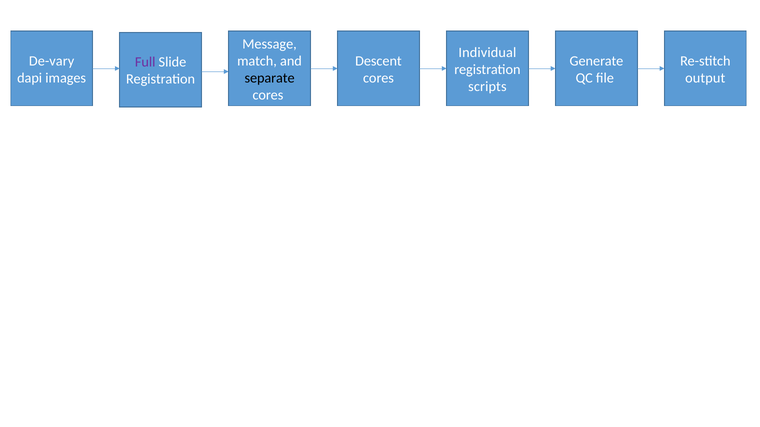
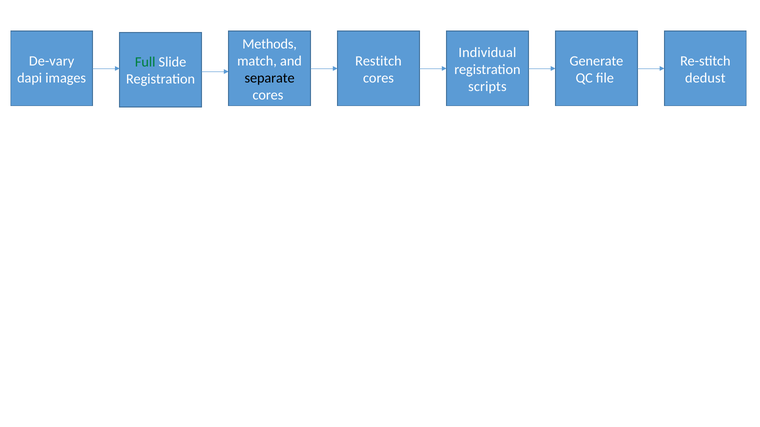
Message: Message -> Methods (270, 44)
Descent: Descent -> Restitch (378, 61)
Full colour: purple -> green (145, 62)
output: output -> dedust (705, 78)
